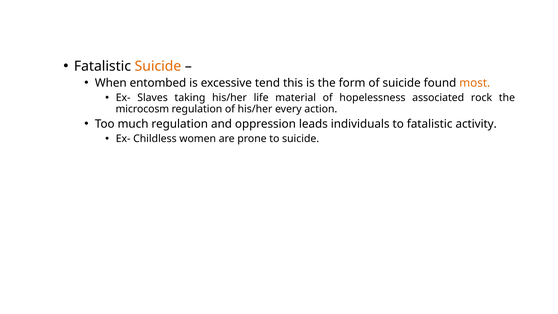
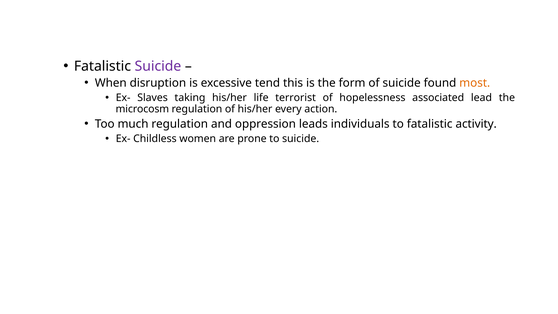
Suicide colour: orange -> purple (158, 66)
entombed: entombed -> disruption (158, 83)
material: material -> terrorist (296, 98)
rock: rock -> lead (481, 98)
